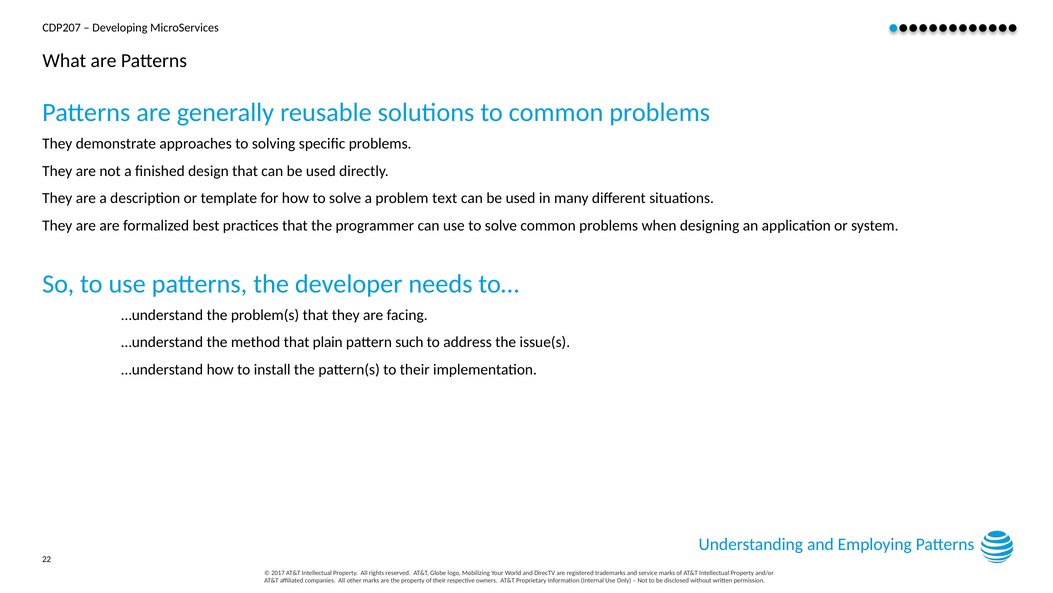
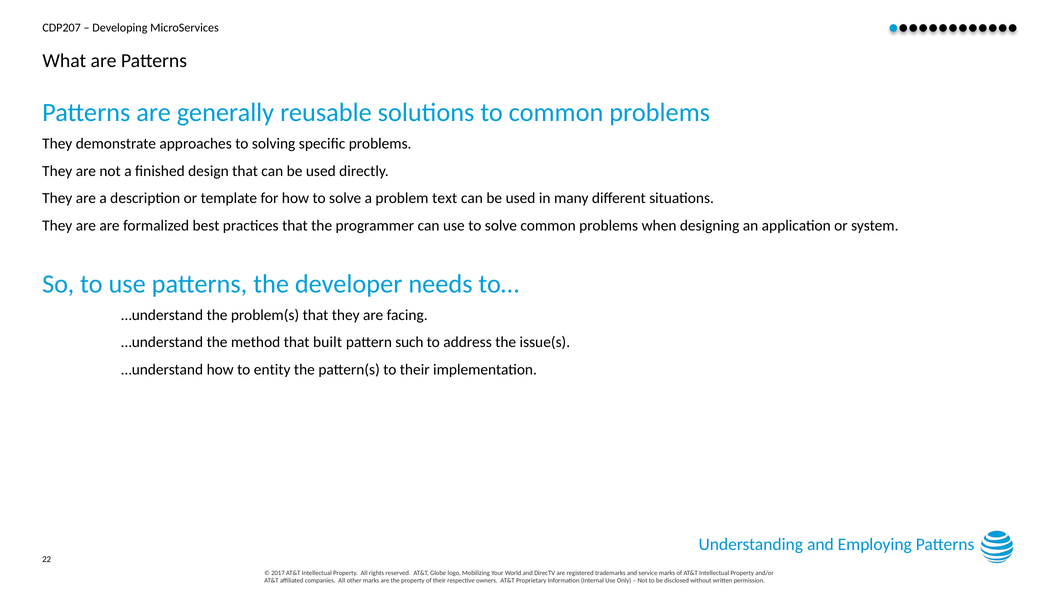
plain: plain -> built (328, 342)
install: install -> entity (272, 369)
